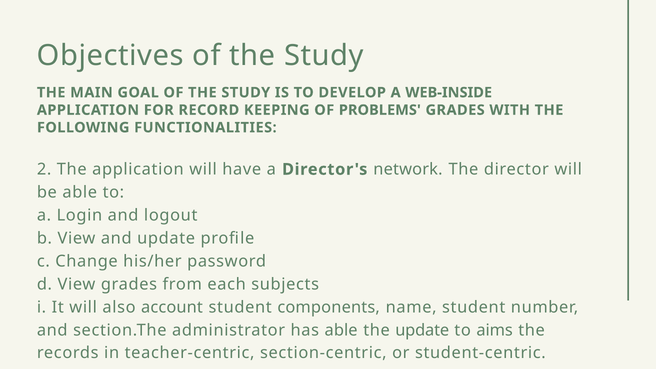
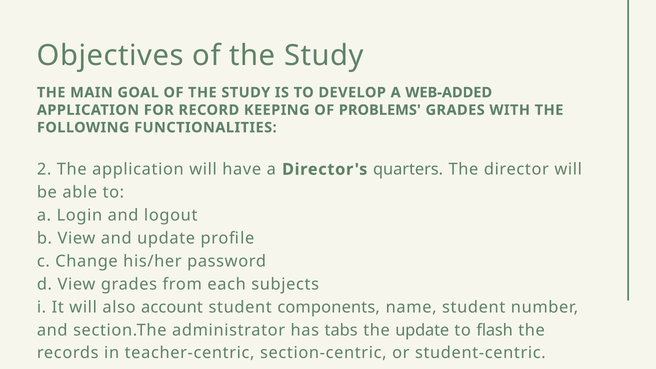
WEB-INSIDE: WEB-INSIDE -> WEB-ADDED (449, 93)
network: network -> quarters (408, 169)
has able: able -> tabs (341, 330)
aims: aims -> flash (495, 330)
